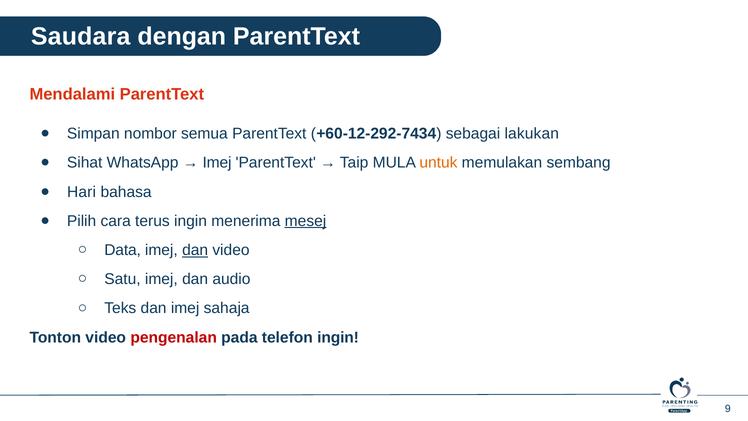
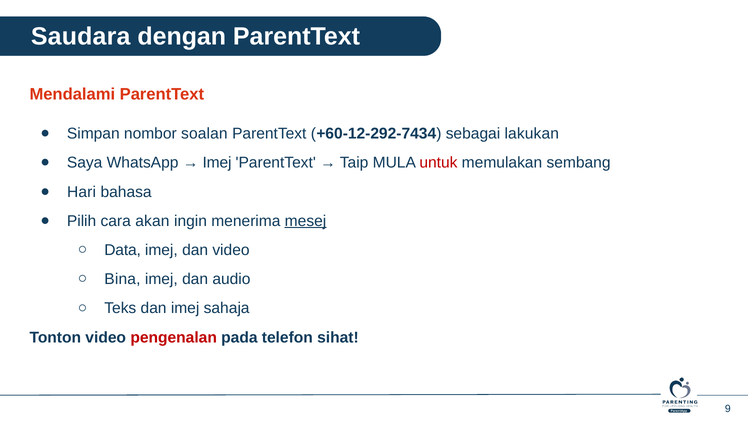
semua: semua -> soalan (204, 134)
Sihat: Sihat -> Saya (85, 163)
untuk colour: orange -> red (438, 163)
terus: terus -> akan (152, 221)
dan underline: present -> none (195, 250)
Satu: Satu -> Bina (122, 279)
telefon ingin: ingin -> sihat (338, 337)
